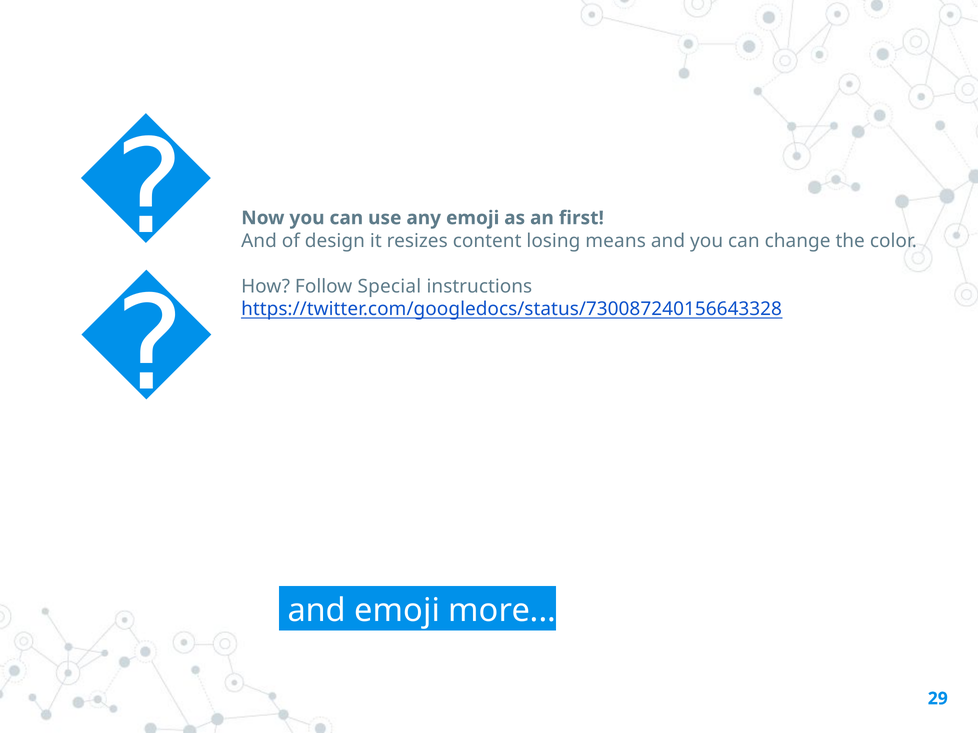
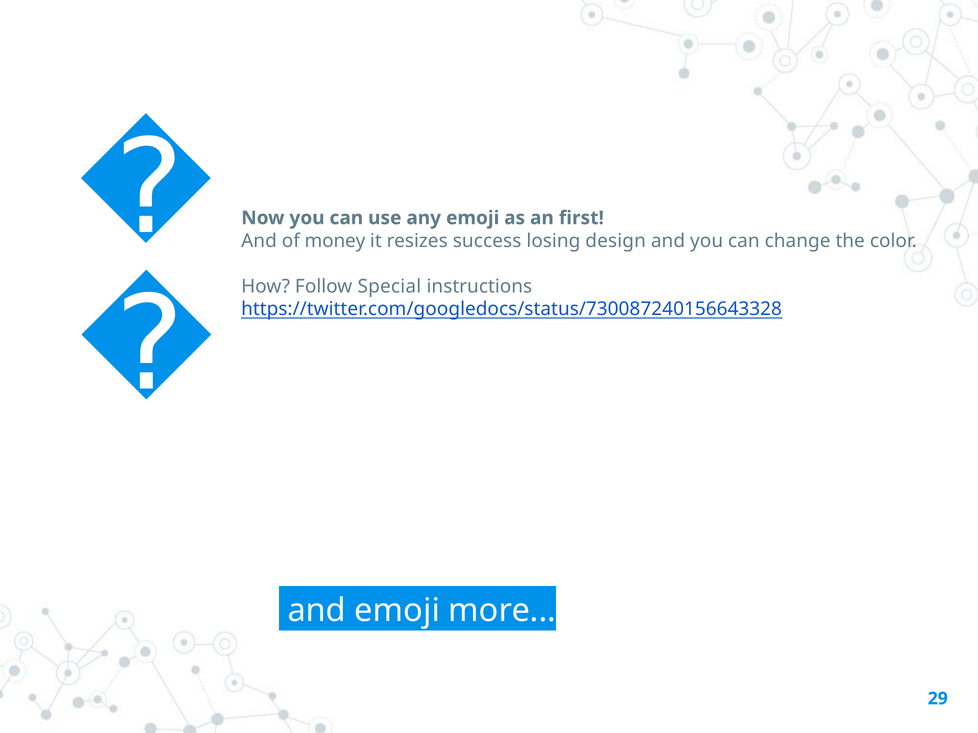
design: design -> money (335, 241)
content: content -> success (487, 241)
means: means -> design (616, 241)
